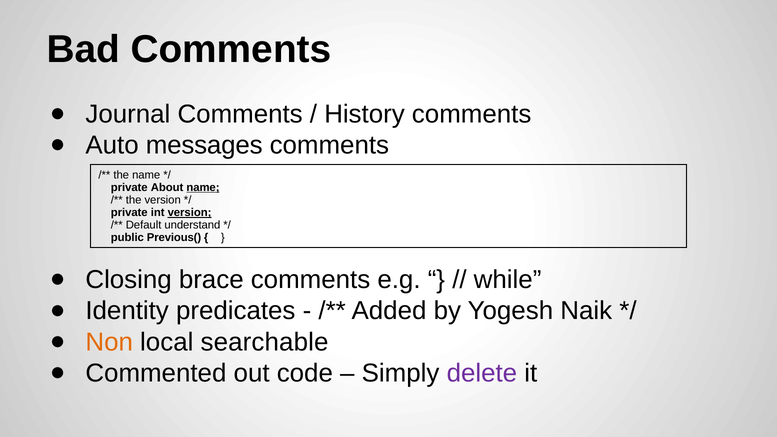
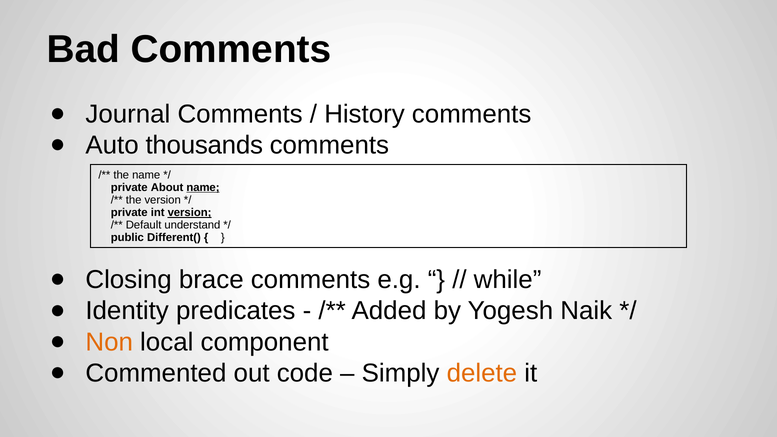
messages: messages -> thousands (204, 145)
Previous(: Previous( -> Different( (174, 238)
searchable: searchable -> component (265, 342)
delete colour: purple -> orange (482, 373)
